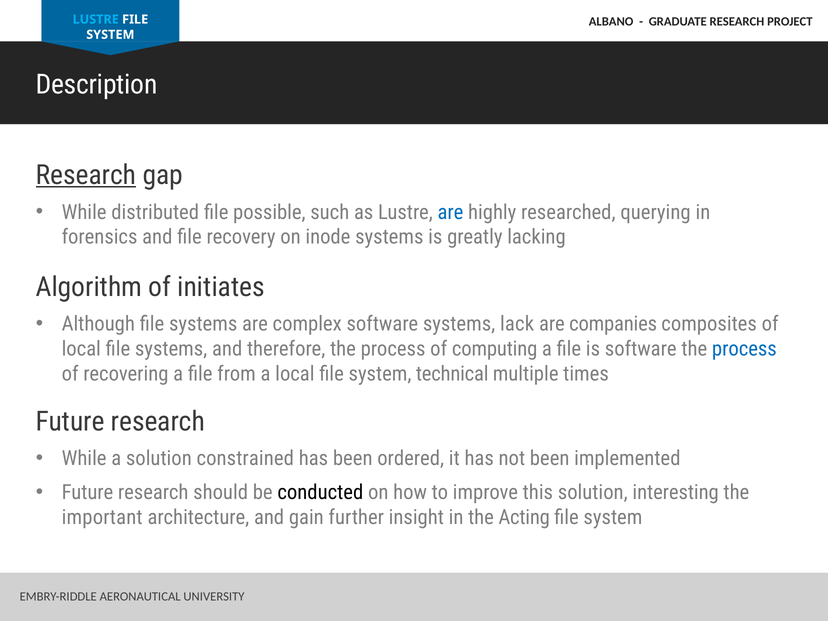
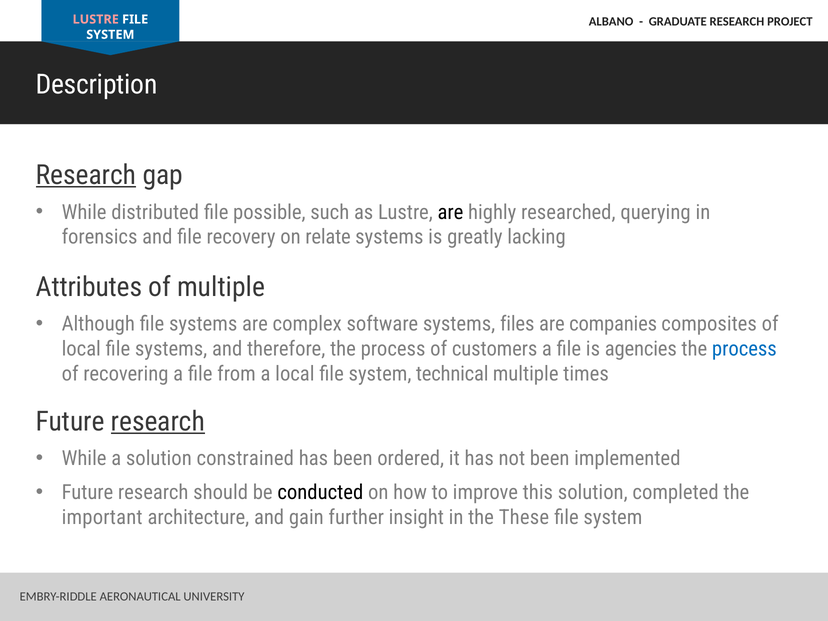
LUSTRE colour: light blue -> pink (96, 19)
are colour: blue -> black (450, 212)
inode: inode -> relate (328, 237)
Algorithm: Algorithm -> Attributes (89, 287)
of initiates: initiates -> multiple (221, 287)
lack: lack -> files (517, 324)
computing: computing -> customers (495, 349)
is software: software -> agencies (641, 349)
research underline: none -> present (158, 421)
interesting: interesting -> completed (676, 493)
Acting: Acting -> These (524, 517)
